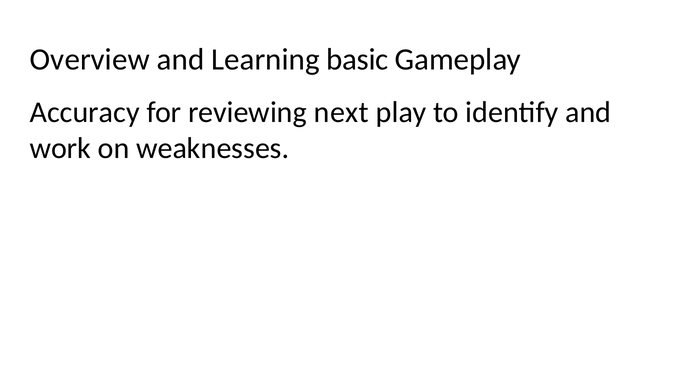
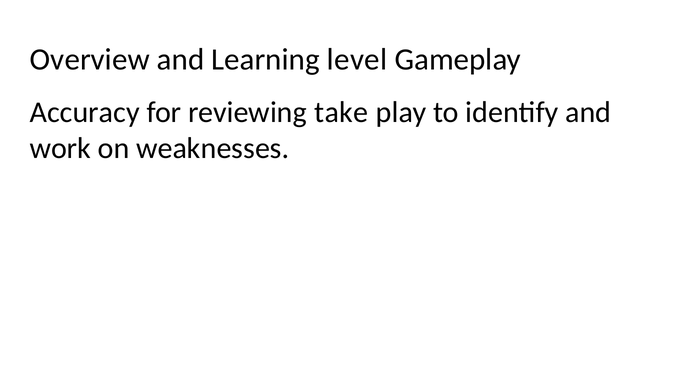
basic: basic -> level (357, 59)
next: next -> take (341, 112)
